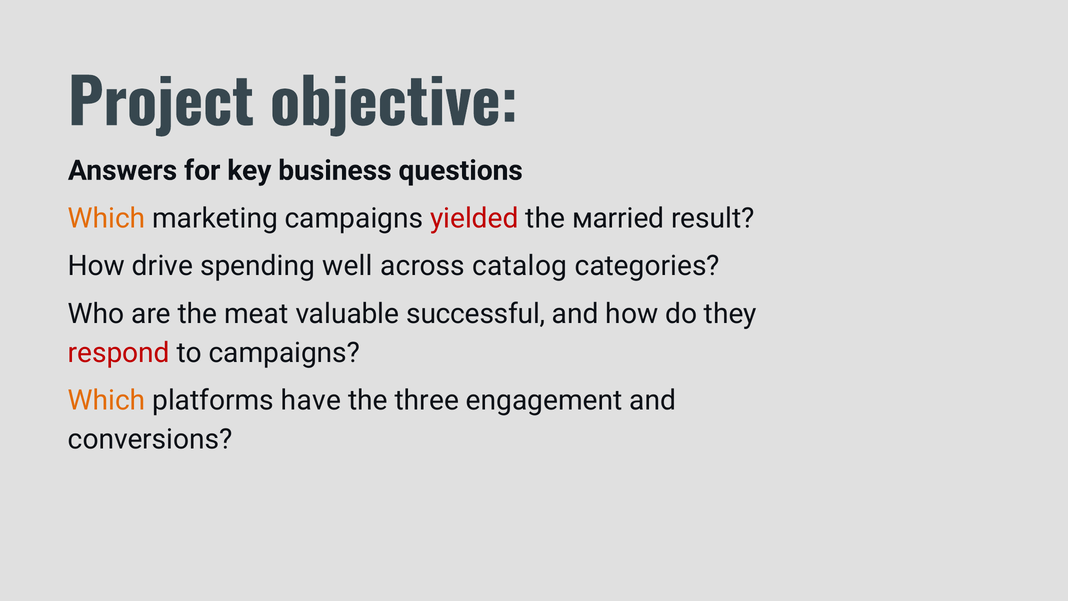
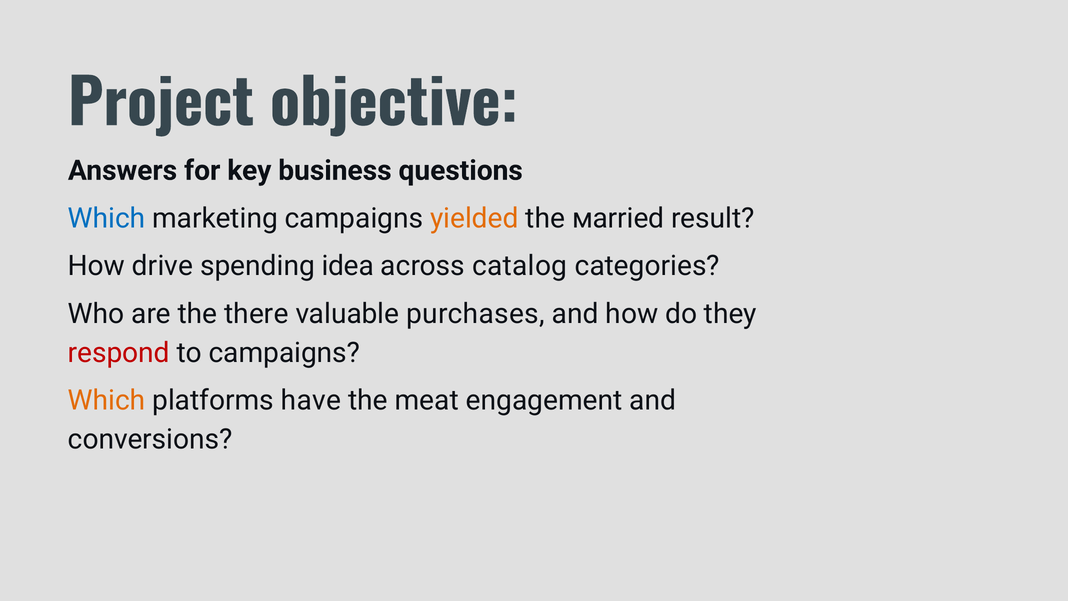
Which colour: orange -> blue (107, 218)
yielded colour: red -> orange (474, 218)
well: well -> idea (348, 266)
meat: meat -> there (256, 314)
successful: successful -> purchases (475, 314)
three: three -> meat (427, 400)
